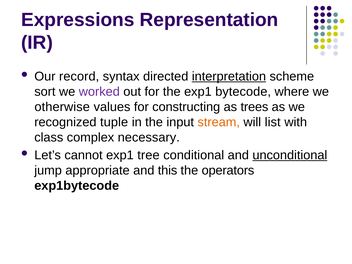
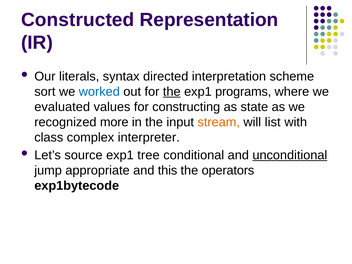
Expressions: Expressions -> Constructed (78, 20)
record: record -> literals (79, 76)
interpretation underline: present -> none (229, 76)
worked colour: purple -> blue (99, 92)
the underline: none -> present (172, 92)
bytecode: bytecode -> programs (243, 92)
otherwise: otherwise -> evaluated (62, 107)
trees: trees -> state (254, 107)
tuple: tuple -> more (114, 122)
necessary: necessary -> interpreter (149, 137)
cannot: cannot -> source (84, 155)
